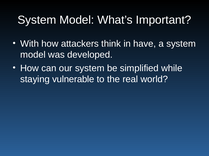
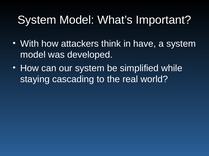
vulnerable: vulnerable -> cascading (73, 80)
